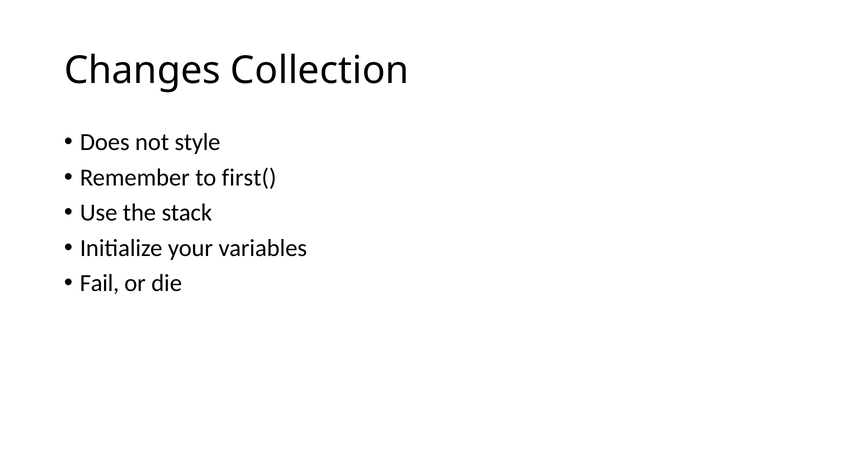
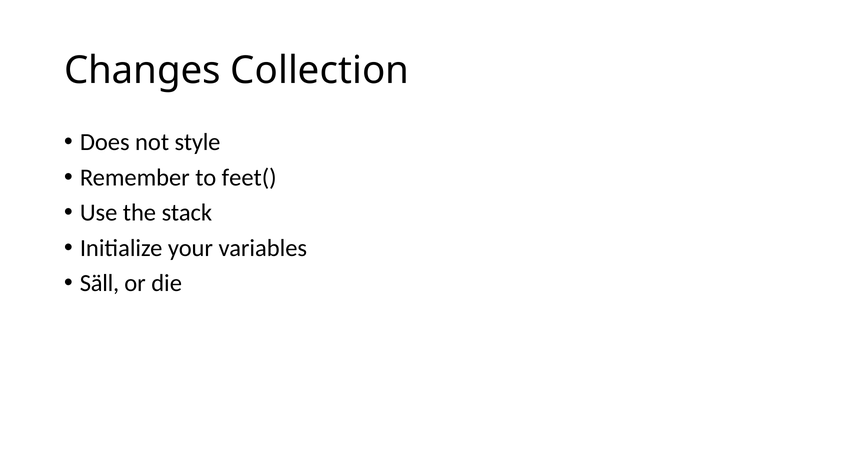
first(: first( -> feet( (249, 177)
Fail: Fail -> Säll (99, 283)
